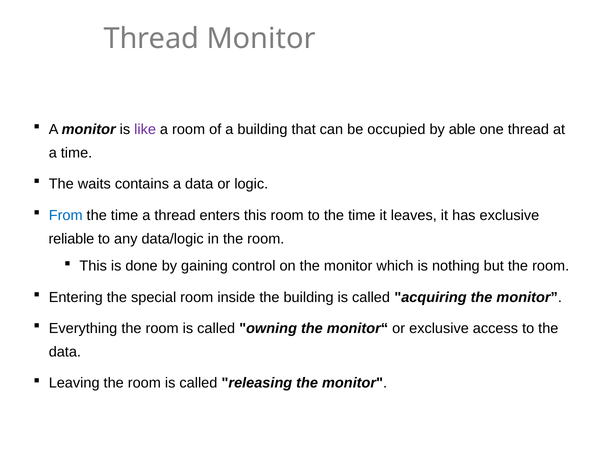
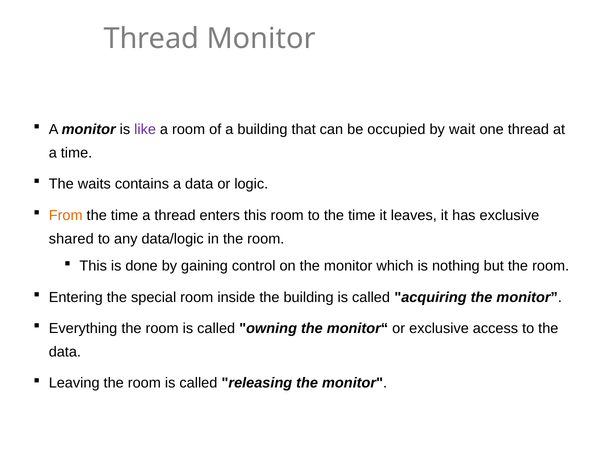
able: able -> wait (462, 129)
From colour: blue -> orange (66, 215)
reliable: reliable -> shared (71, 238)
